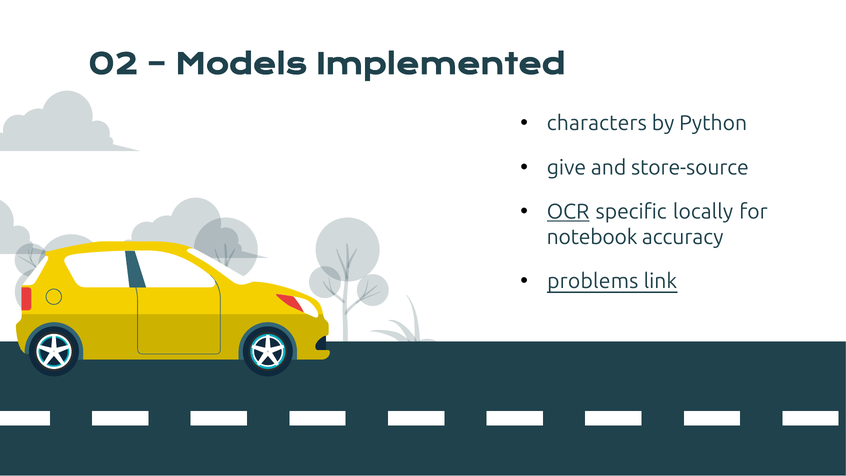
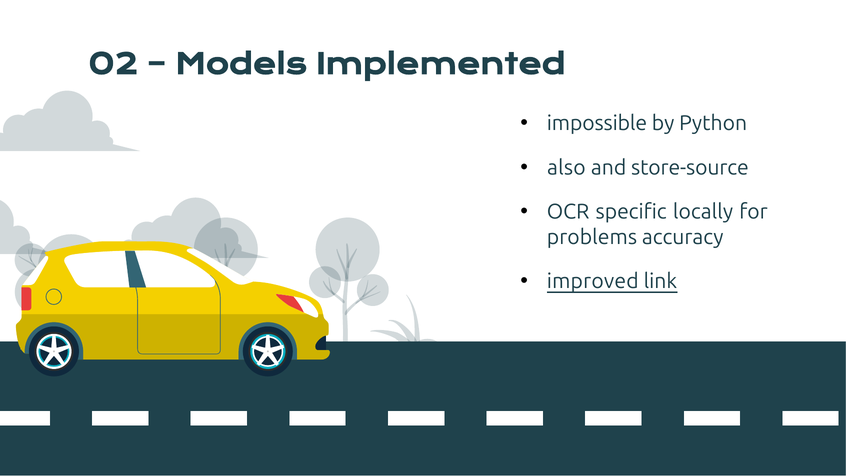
characters: characters -> impossible (597, 123)
give: give -> also (566, 168)
OCR underline: present -> none (568, 212)
notebook: notebook -> problems (592, 237)
problems: problems -> improved (593, 281)
